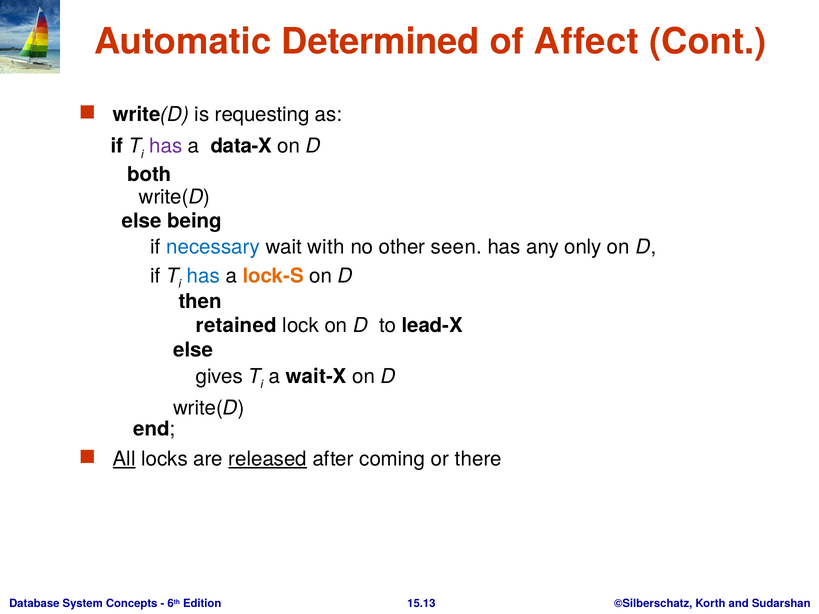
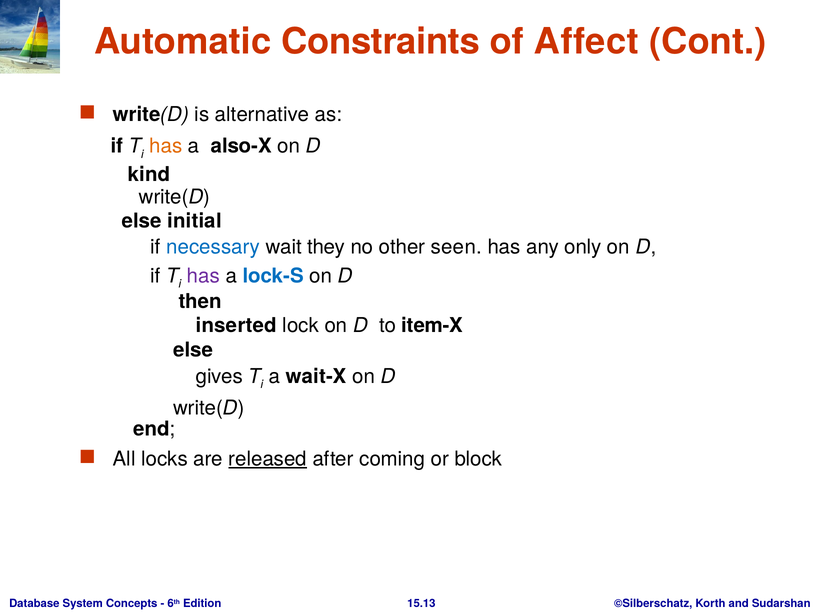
Determined: Determined -> Constraints (381, 42)
requesting: requesting -> alternative (262, 115)
has colour: purple -> orange (166, 146)
data-X: data-X -> also-X (241, 146)
both: both -> kind (149, 175)
being: being -> initial (194, 221)
with: with -> they (326, 247)
has colour: blue -> purple (203, 276)
lock-S colour: orange -> blue (273, 276)
retained: retained -> inserted (236, 326)
lead-X: lead-X -> item-X (432, 326)
All underline: present -> none (124, 459)
there: there -> block (478, 459)
